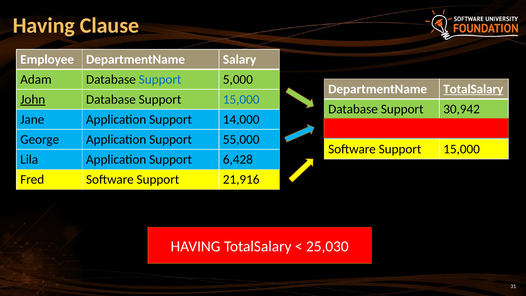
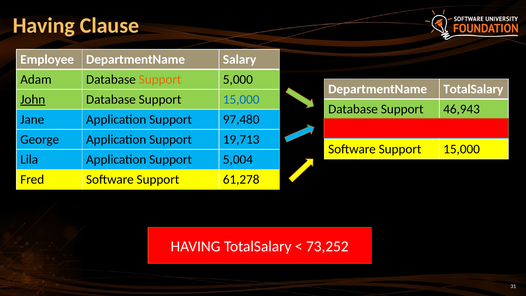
Support colour: blue -> orange (160, 79)
TotalSalary underline: present -> none (473, 89)
30,942: 30,942 -> 46,943 (462, 109)
14,000: 14,000 -> 97,480 (241, 119)
55,000: 55,000 -> 19,713 (241, 139)
6,428: 6,428 -> 5,004 (238, 159)
21,916: 21,916 -> 61,278 (241, 180)
25,030: 25,030 -> 73,252 (327, 246)
